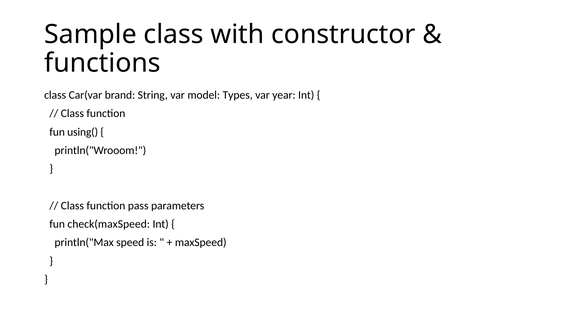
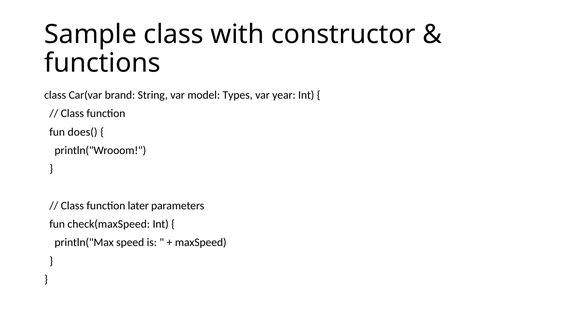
using(: using( -> does( (83, 132)
pass: pass -> later (138, 206)
